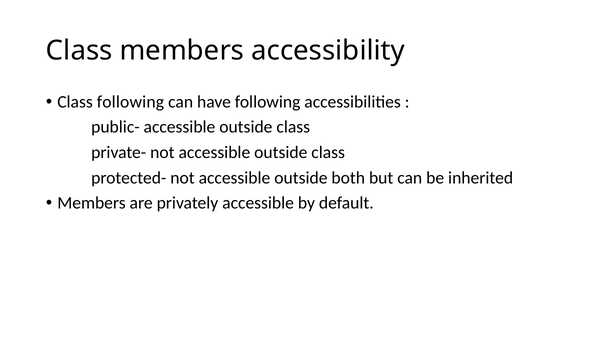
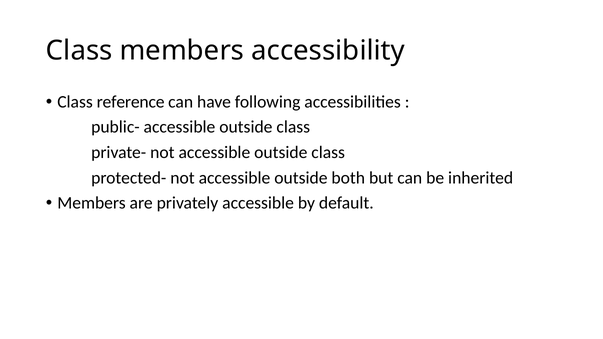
Class following: following -> reference (131, 102)
